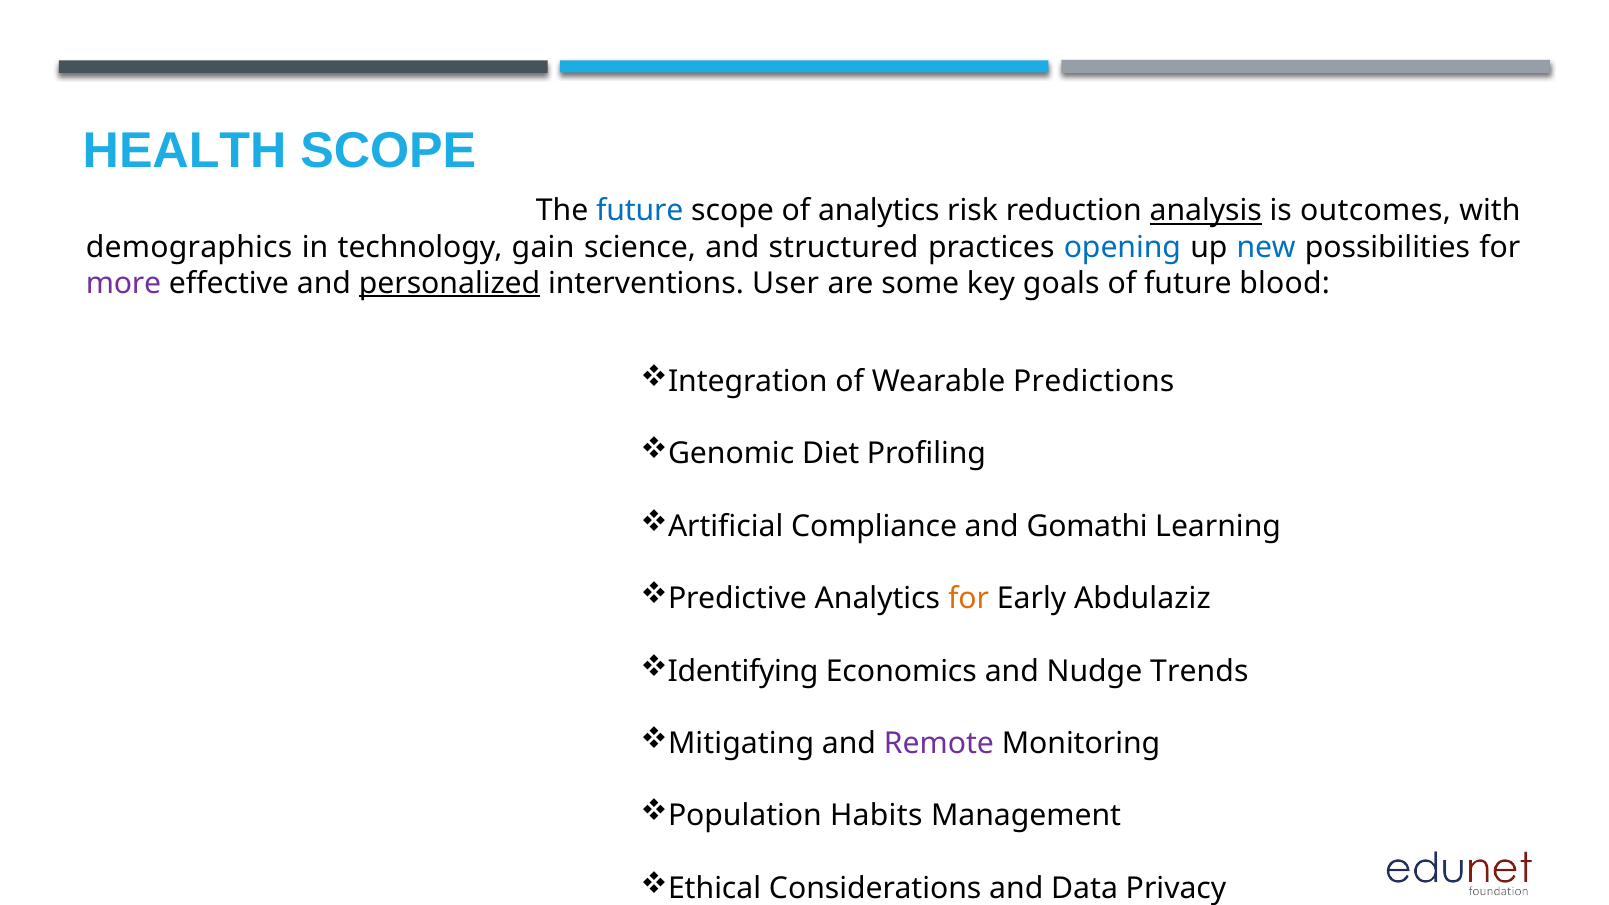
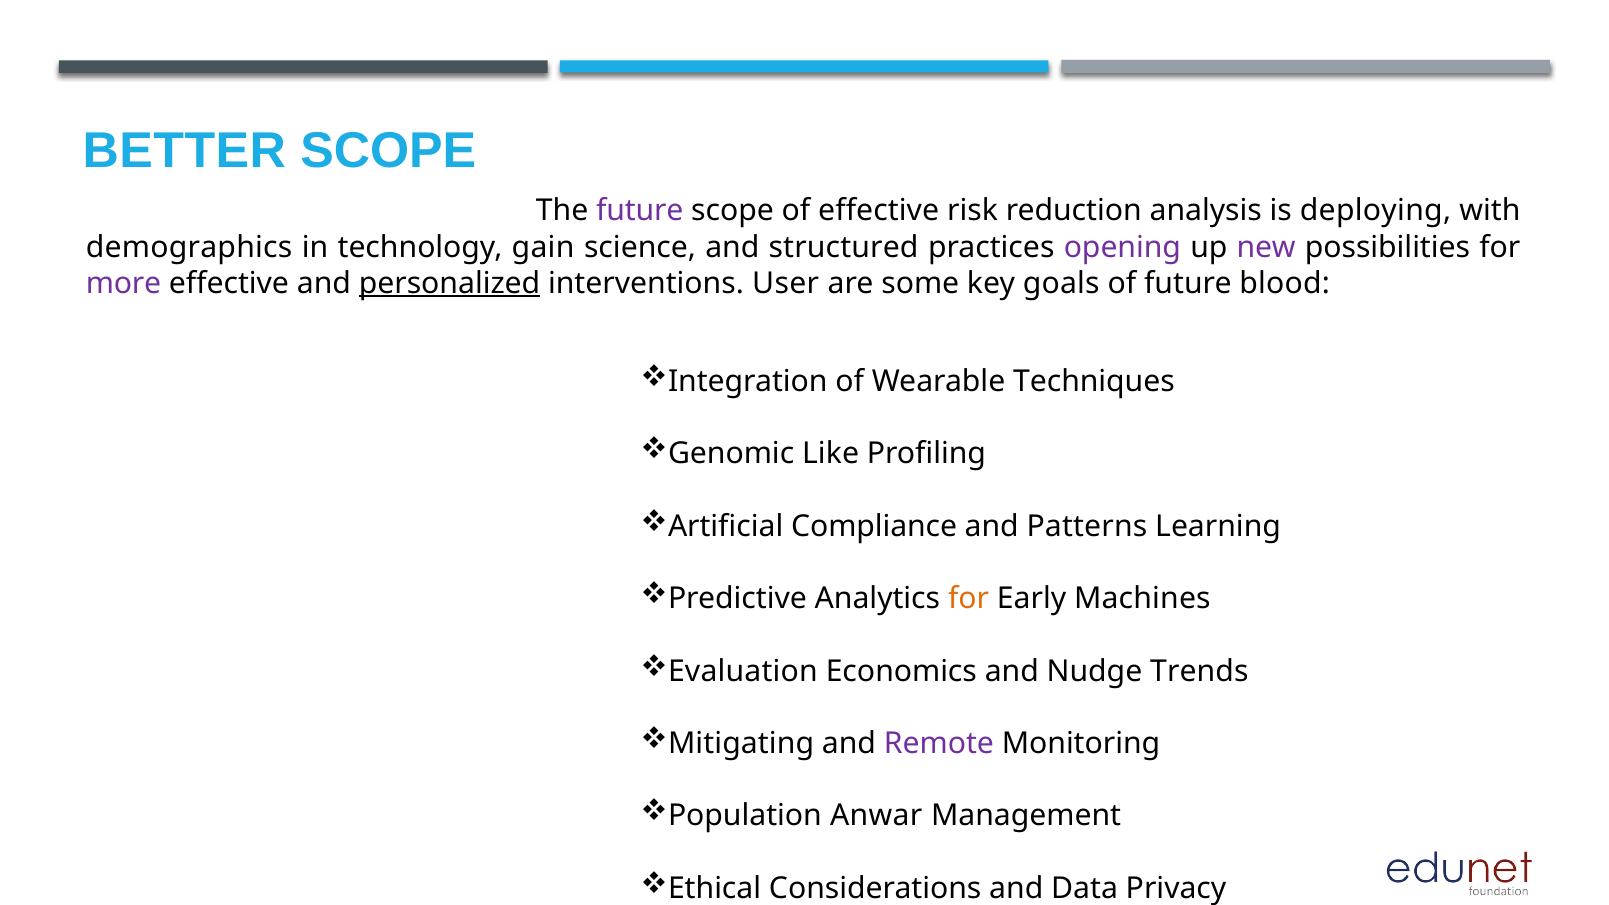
HEALTH: HEALTH -> BETTER (184, 151)
future colour: blue -> purple (640, 211)
of analytics: analytics -> effective (879, 211)
analysis underline: present -> none (1206, 211)
outcomes: outcomes -> deploying (1375, 211)
opening colour: blue -> purple (1122, 247)
new colour: blue -> purple (1266, 247)
Predictions: Predictions -> Techniques (1094, 382)
Diet: Diet -> Like (831, 454)
Gomathi: Gomathi -> Patterns (1087, 526)
Abdulaziz: Abdulaziz -> Machines (1142, 599)
Identifying: Identifying -> Evaluation (743, 671)
Habits: Habits -> Anwar (876, 816)
